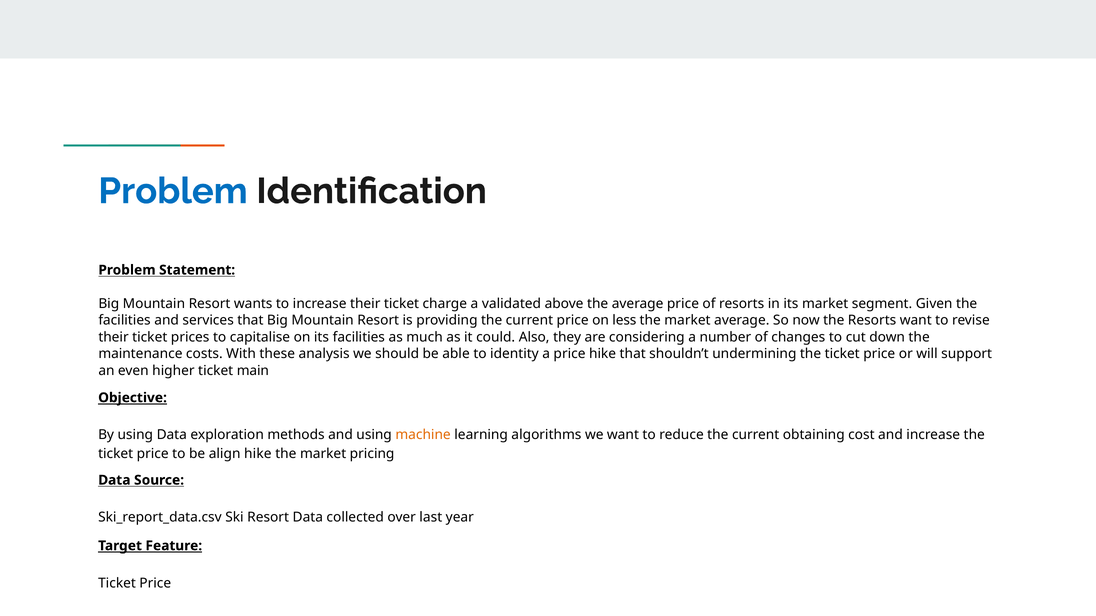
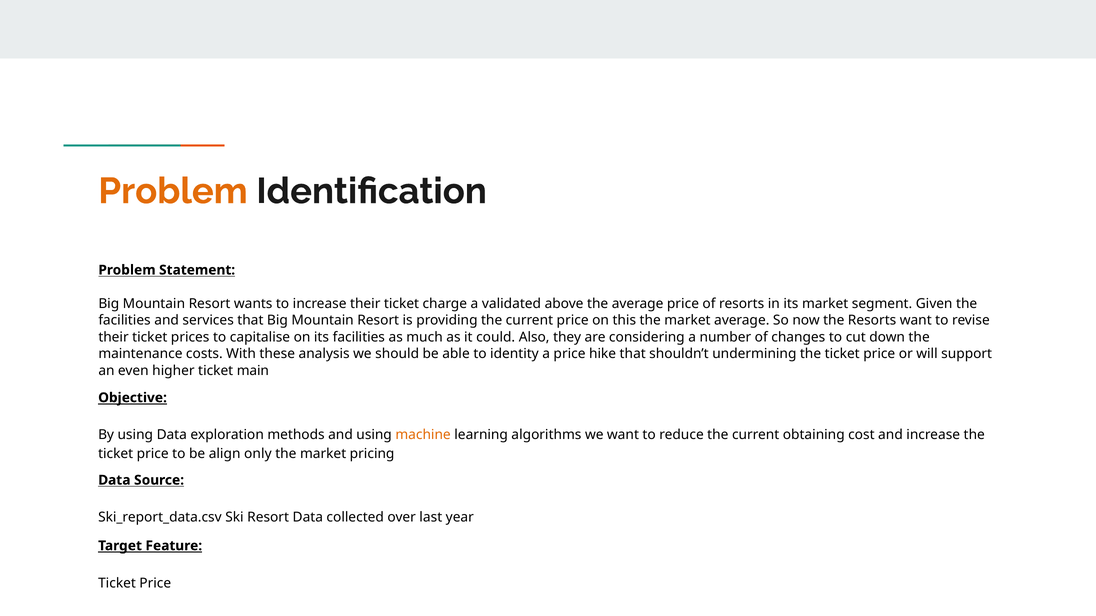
Problem colour: blue -> orange (173, 191)
less: less -> this (624, 321)
align hike: hike -> only (258, 454)
